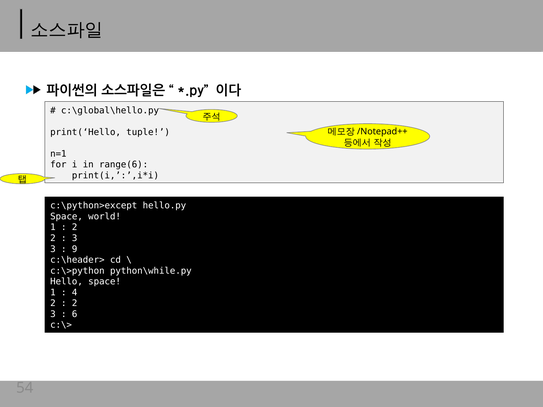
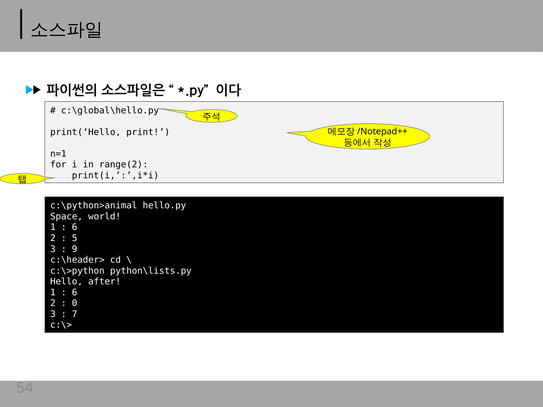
tuple: tuple -> print (148, 132)
range(6: range(6 -> range(2 (124, 165)
c:\python>except: c:\python>except -> c:\python>animal (94, 206)
2: 2 -> 6 (75, 227)
3: 3 -> 5 (75, 238)
python\while.py: python\while.py -> python\lists.py (151, 271)
Hello space: space -> after (105, 282)
4: 4 -> 6 (75, 293)
2: 2 -> 0 (75, 303)
6: 6 -> 7 (75, 314)
